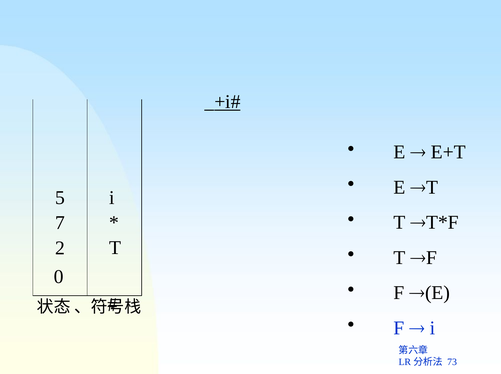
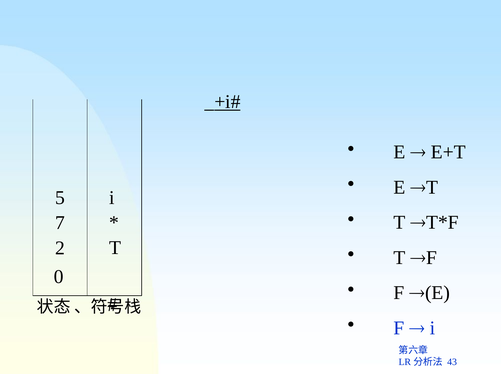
73: 73 -> 43 (452, 363)
